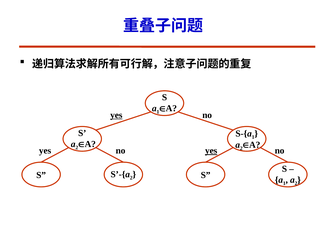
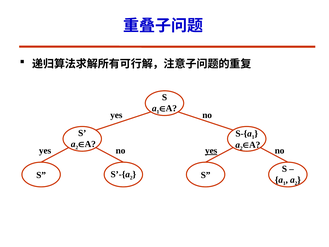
yes underline: present -> none (116, 115)
